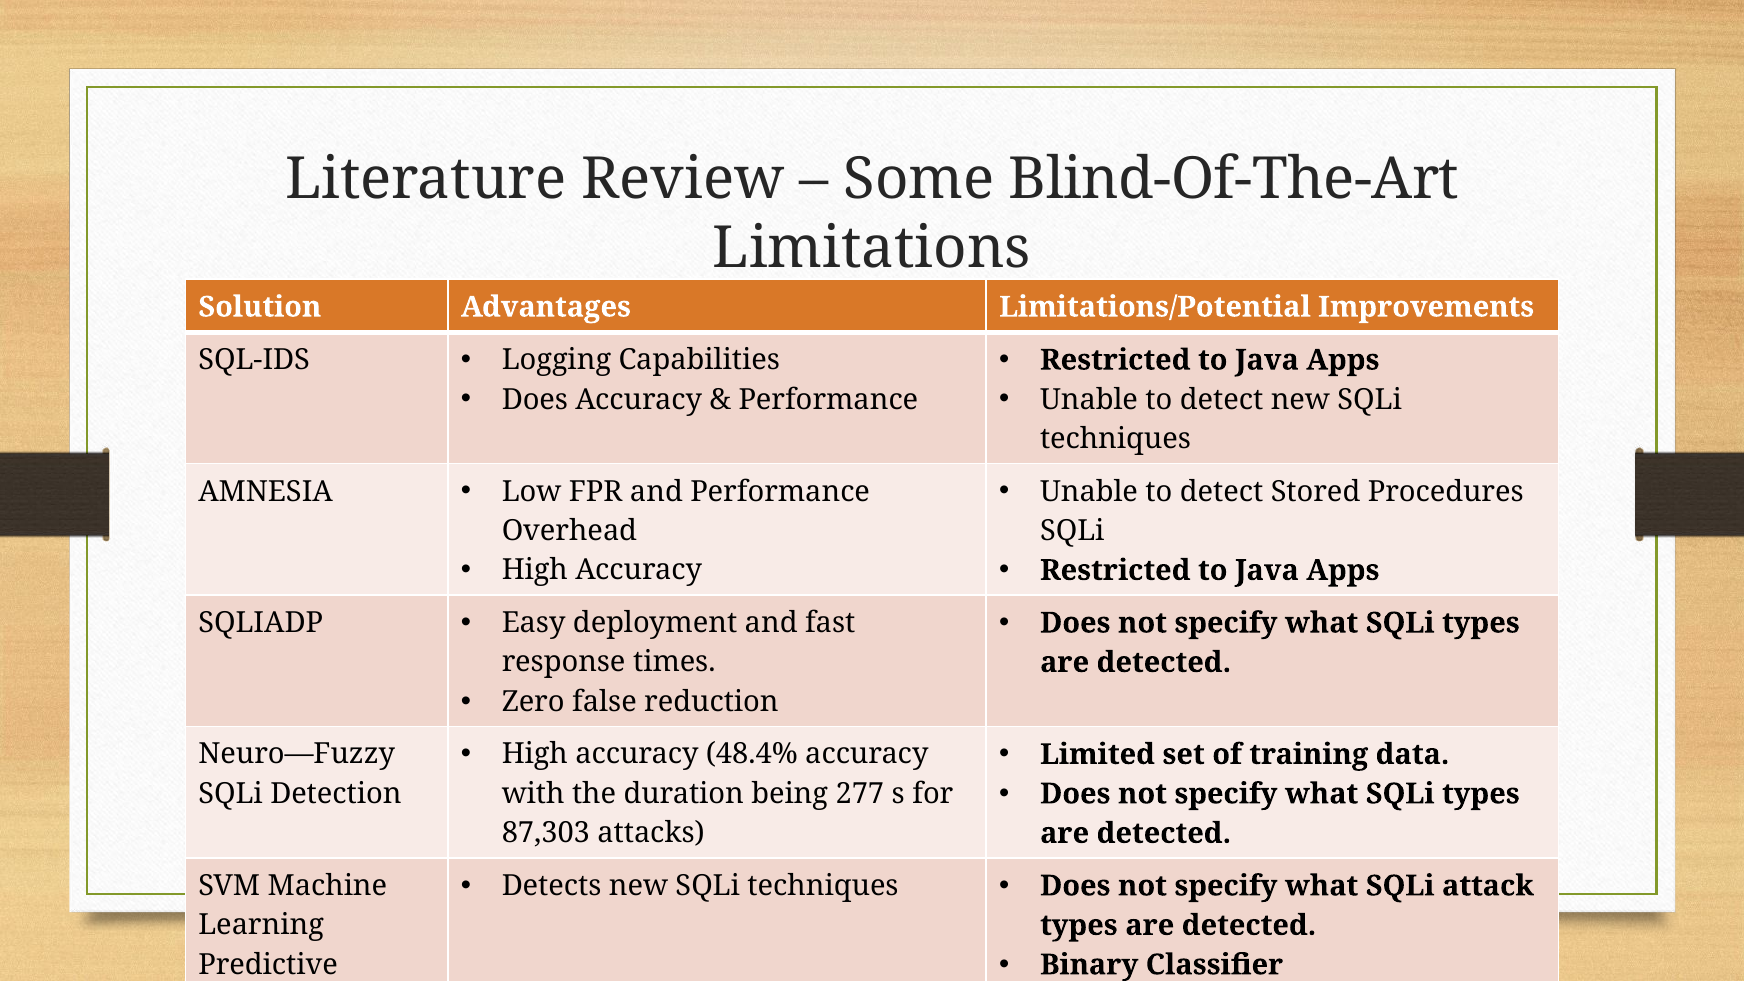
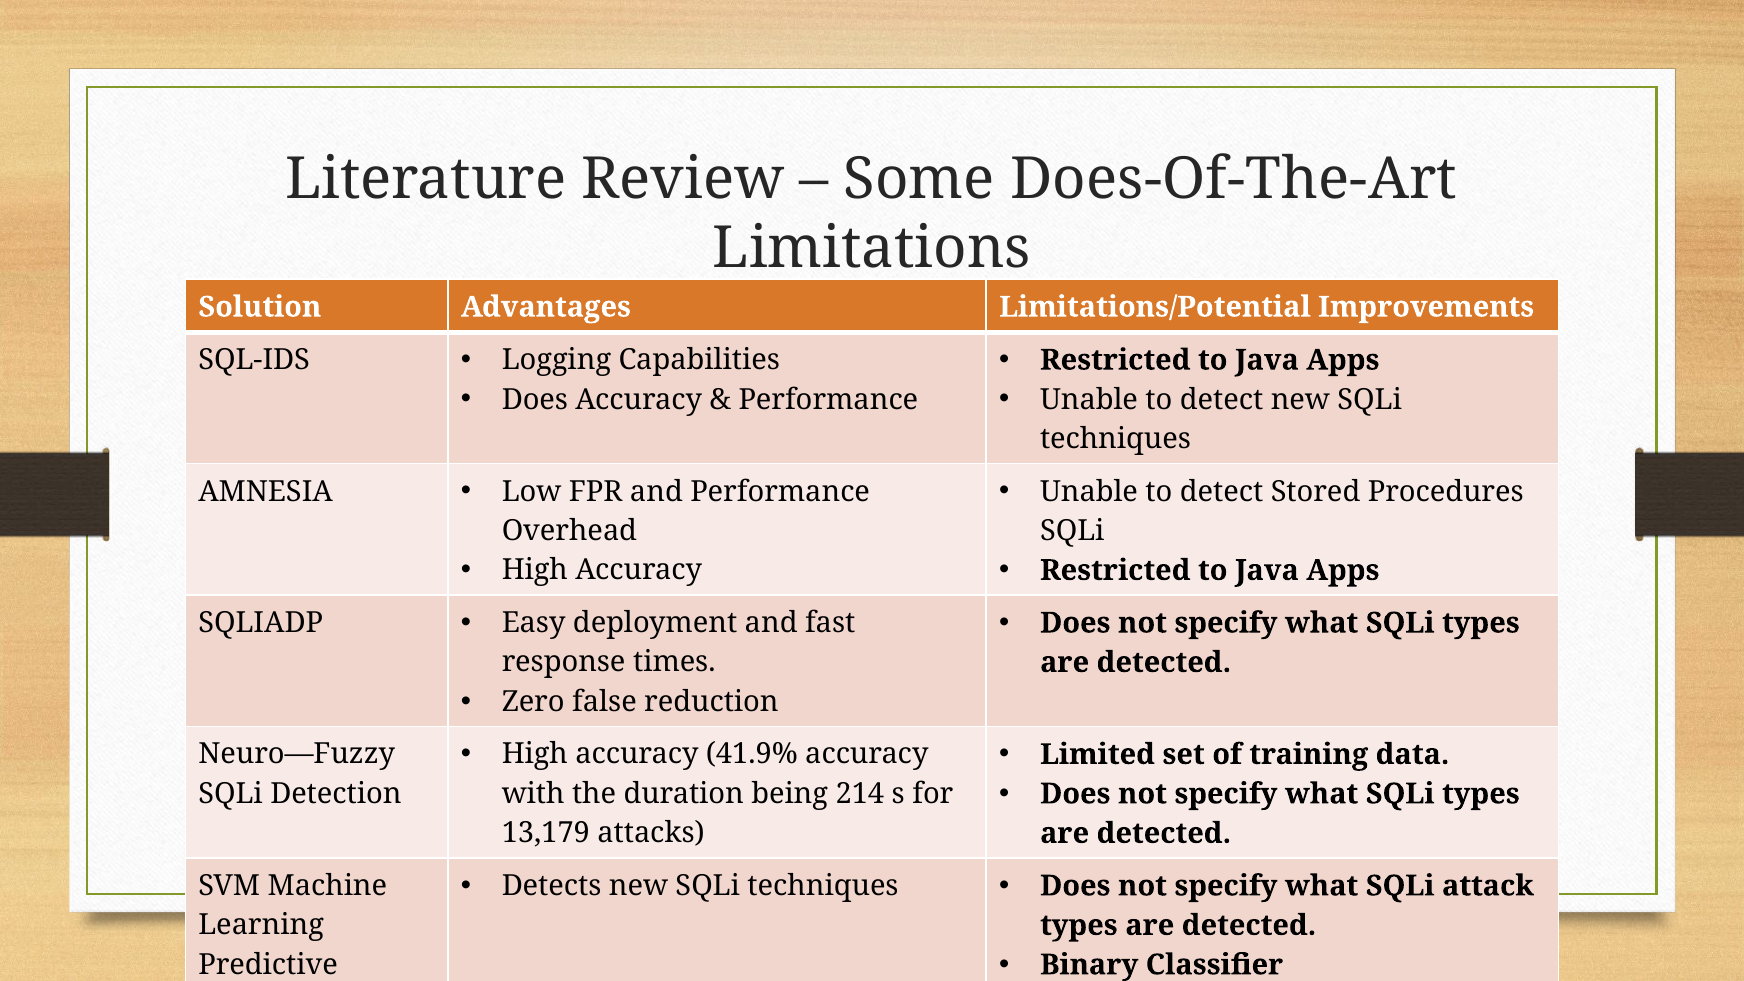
Blind-Of-The-Art: Blind-Of-The-Art -> Does-Of-The-Art (1234, 179)
48.4%: 48.4% -> 41.9% (752, 754)
277: 277 -> 214 (860, 794)
87,303: 87,303 -> 13,179 (546, 833)
